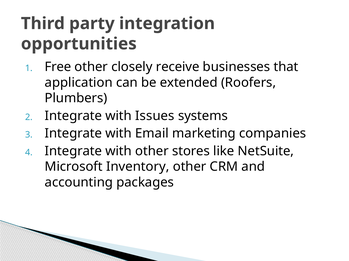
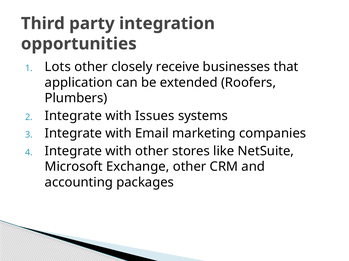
Free: Free -> Lots (58, 67)
Inventory: Inventory -> Exchange (138, 167)
